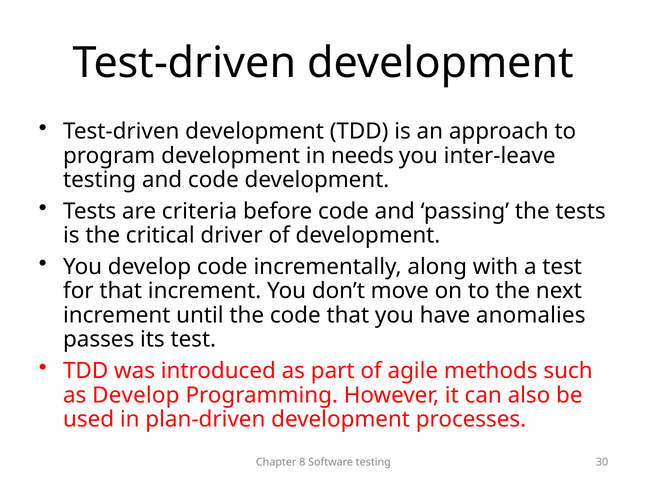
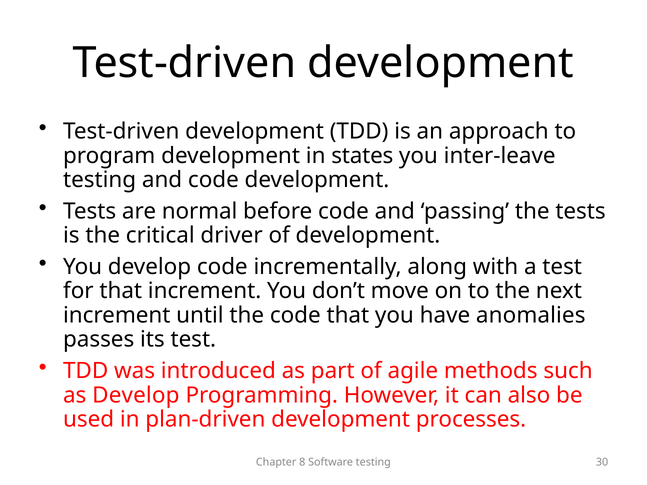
needs: needs -> states (362, 156)
criteria: criteria -> normal (200, 211)
